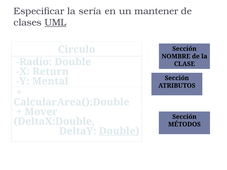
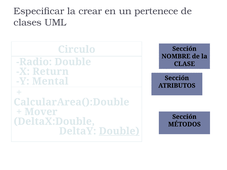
sería: sería -> crear (90, 11)
mantener: mantener -> pertenece (156, 11)
UML underline: present -> none (55, 23)
